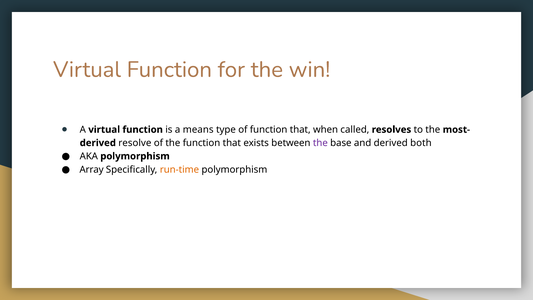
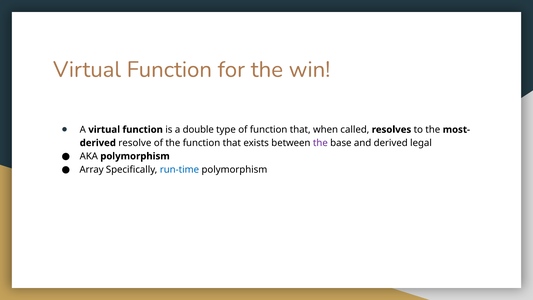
means: means -> double (198, 130)
both: both -> legal (421, 143)
run-time colour: orange -> blue (179, 169)
